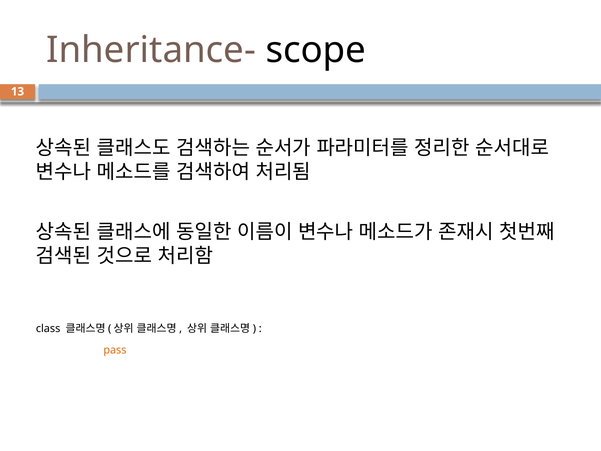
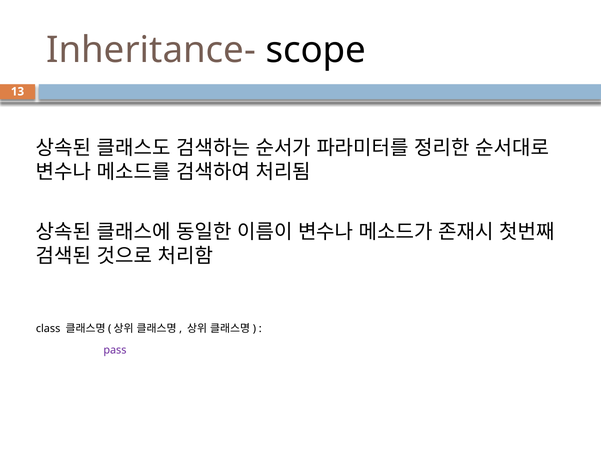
pass colour: orange -> purple (115, 350)
